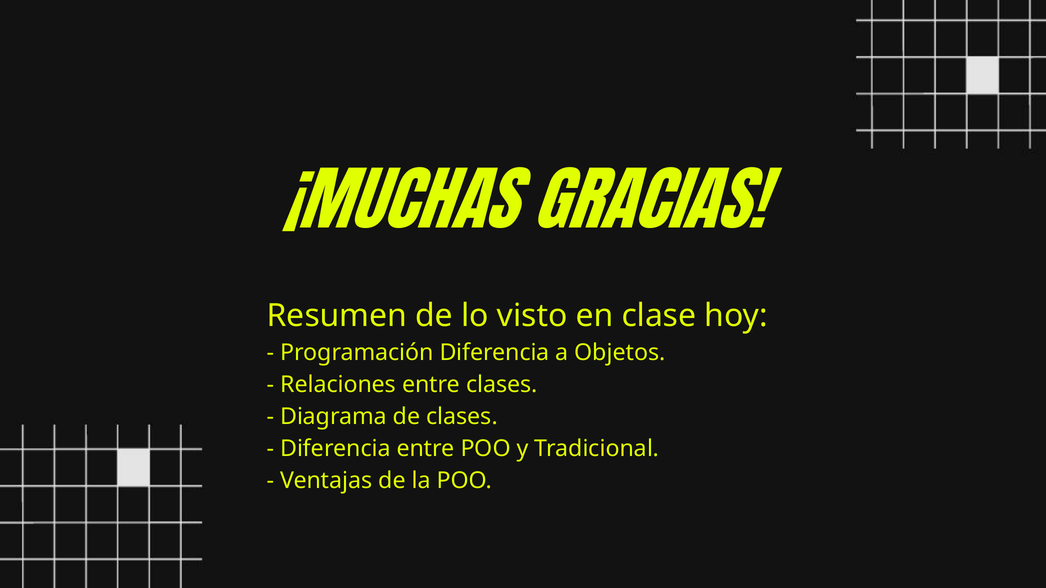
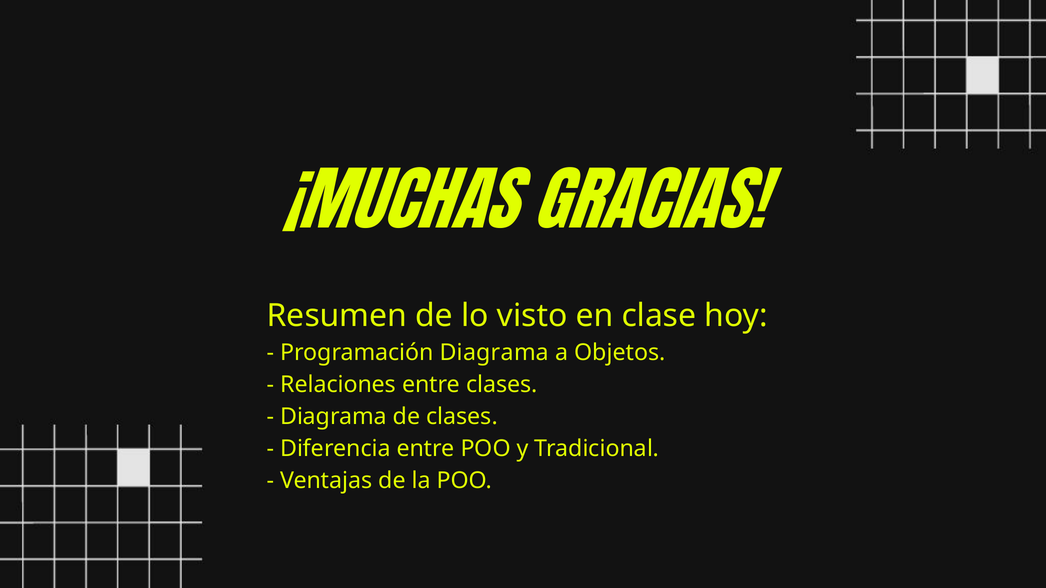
Programación Diferencia: Diferencia -> Diagrama (494, 353)
